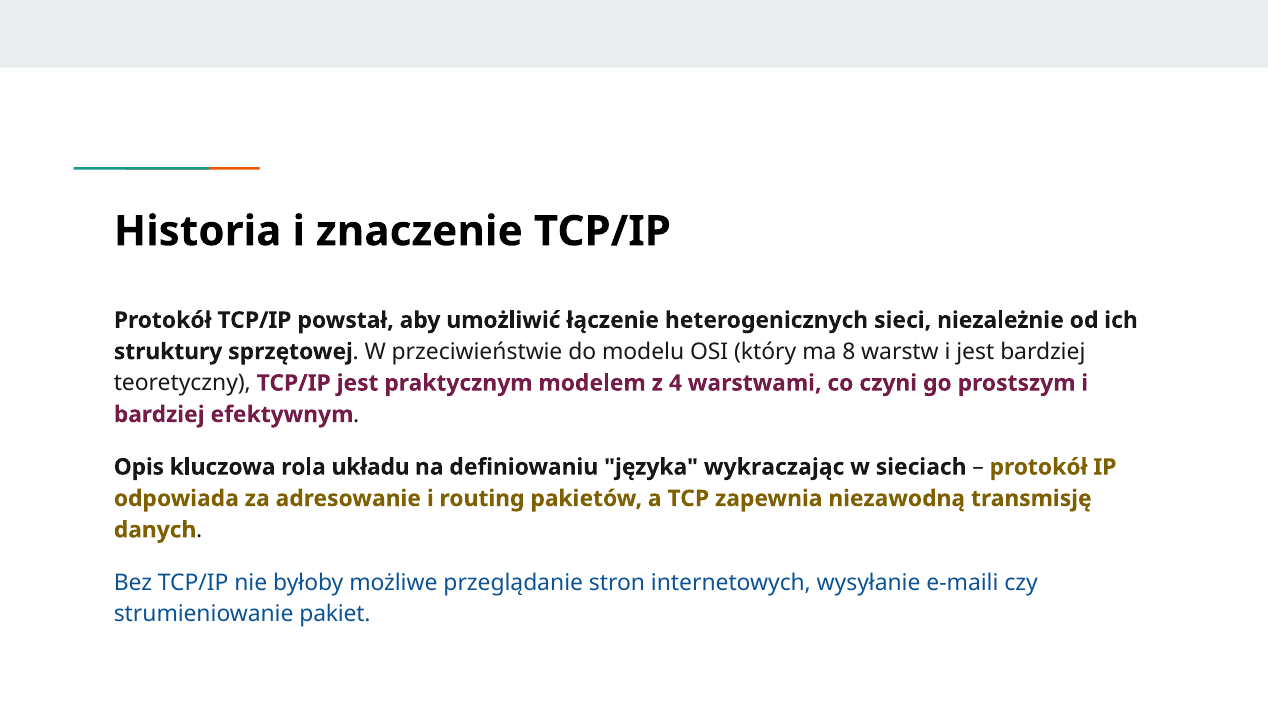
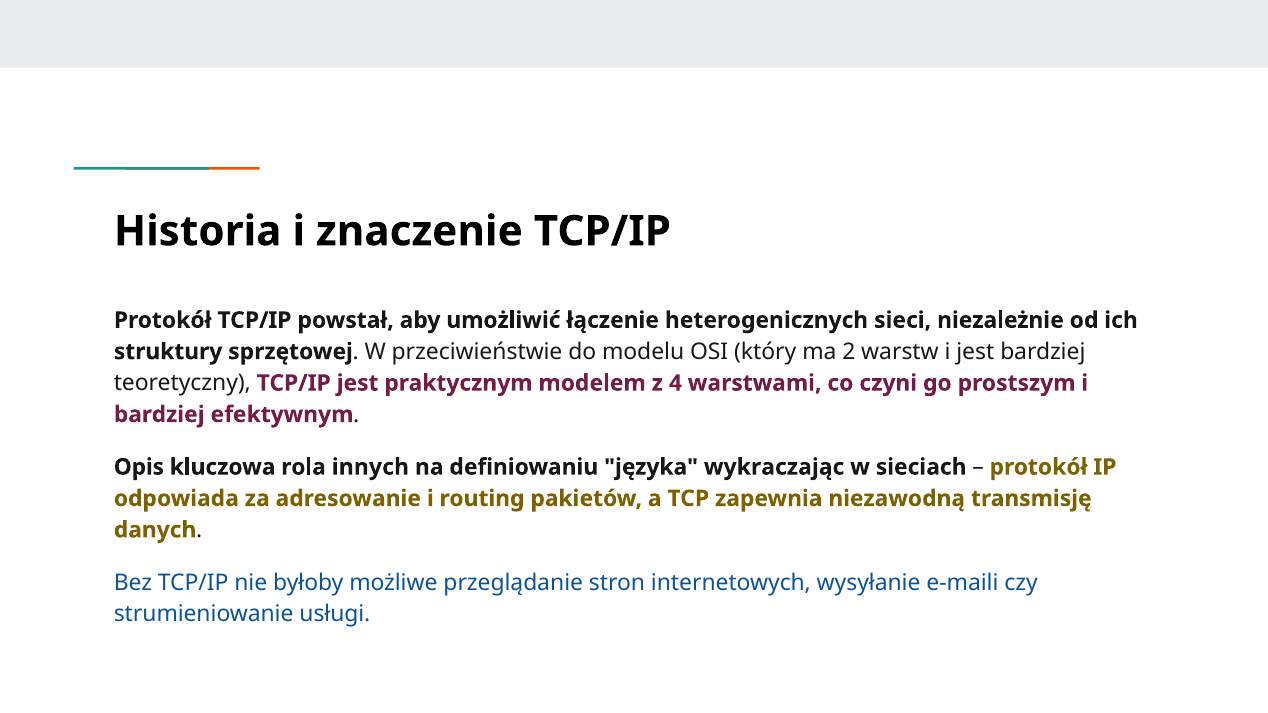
8: 8 -> 2 (849, 352)
układu: układu -> innych (370, 467)
pakiet: pakiet -> usługi (335, 614)
